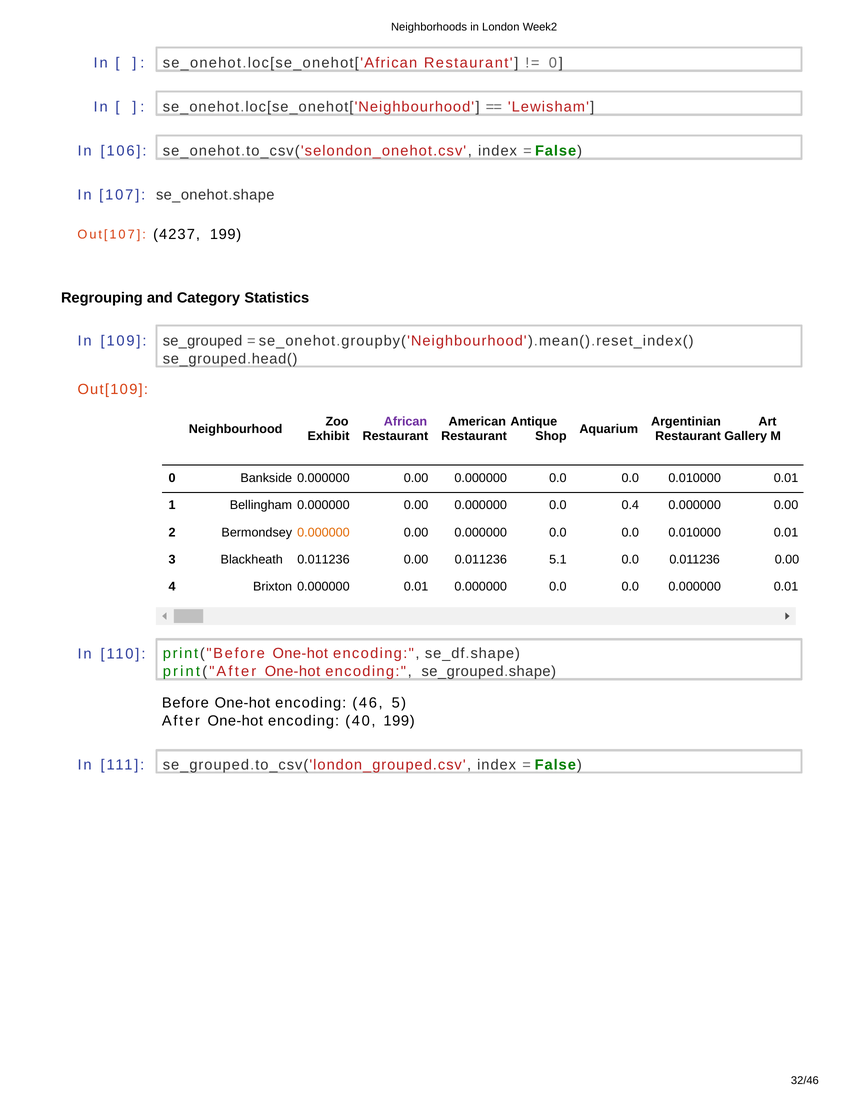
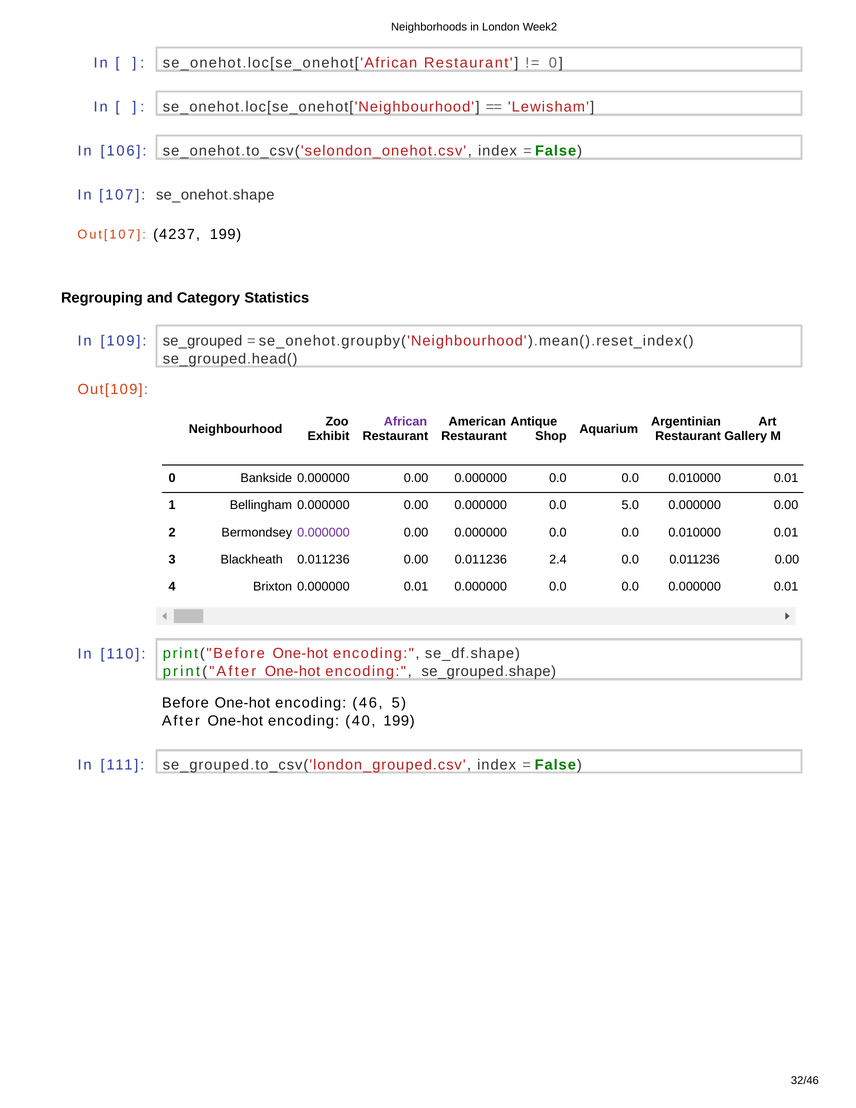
0.4: 0.4 -> 5.0 (630, 505)
0.000000 colour: orange -> purple (323, 532)
5.1: 5.1 -> 2.4 (558, 560)
